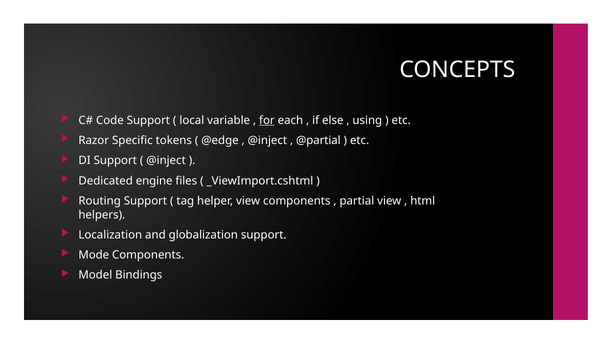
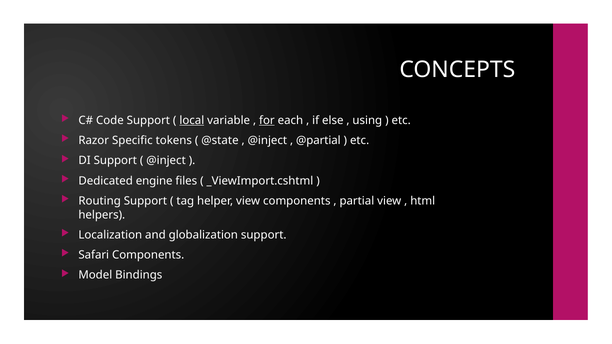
local underline: none -> present (192, 121)
@edge: @edge -> @state (220, 141)
Mode: Mode -> Safari (94, 255)
